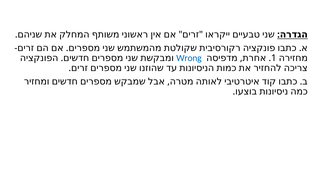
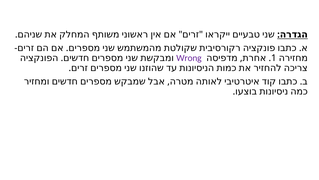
Wrong colour: blue -> purple (189, 58)
